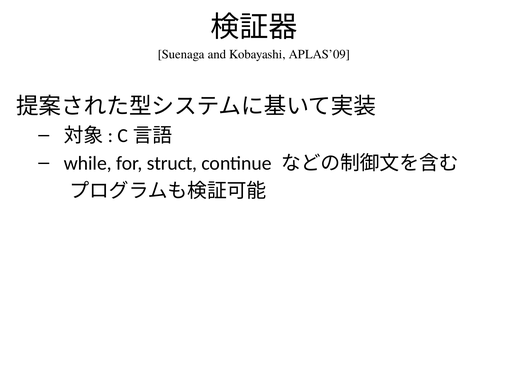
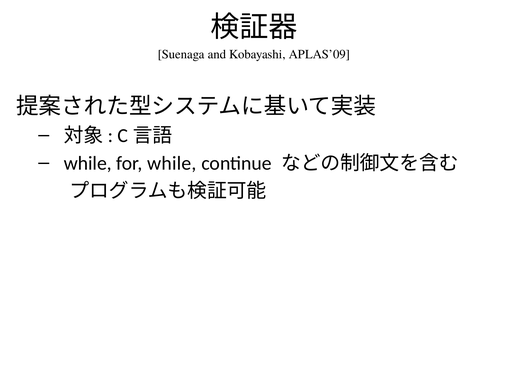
for struct: struct -> while (172, 163)
